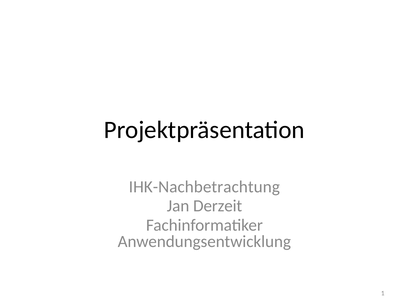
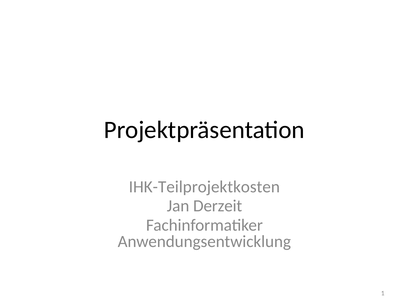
IHK-Nachbetrachtung: IHK-Nachbetrachtung -> IHK-Teilprojektkosten (204, 187)
